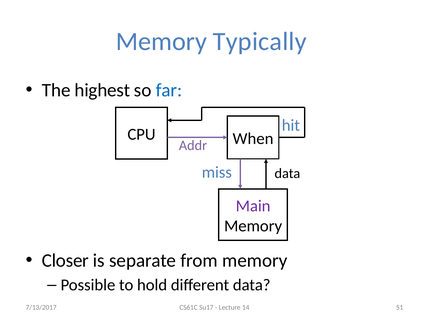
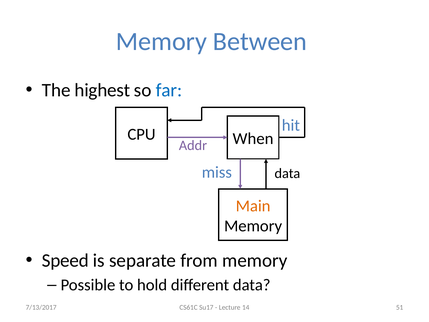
Typically: Typically -> Between (260, 42)
Main colour: purple -> orange (253, 206)
Closer: Closer -> Speed (65, 260)
